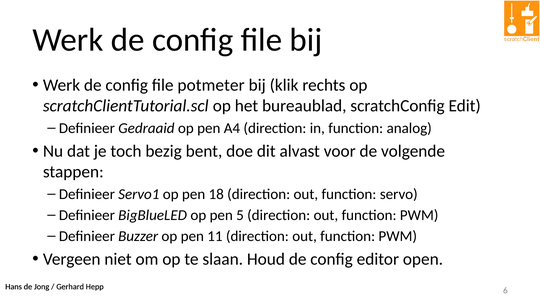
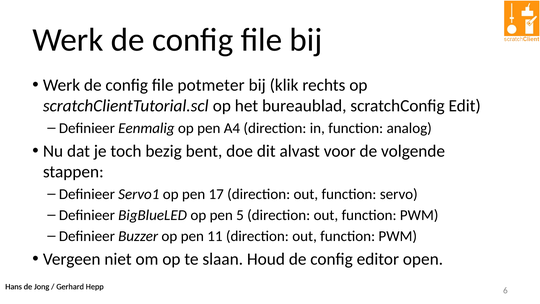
Gedraaid: Gedraaid -> Eenmalig (146, 128)
18: 18 -> 17 (216, 194)
